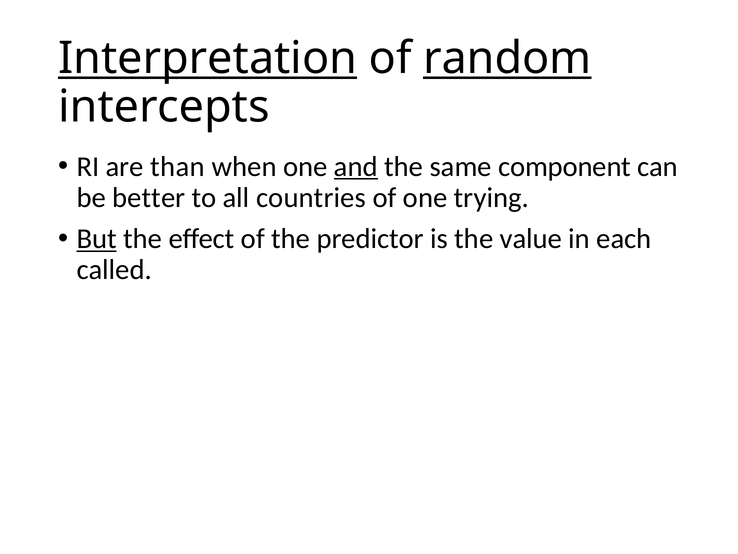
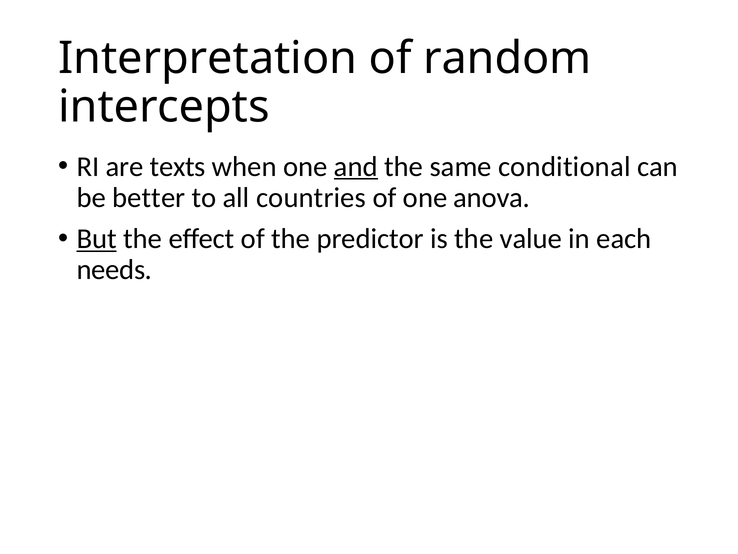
Interpretation underline: present -> none (208, 58)
random underline: present -> none (507, 58)
than: than -> texts (178, 166)
component: component -> conditional (564, 166)
trying: trying -> anova (492, 197)
called: called -> needs (114, 270)
